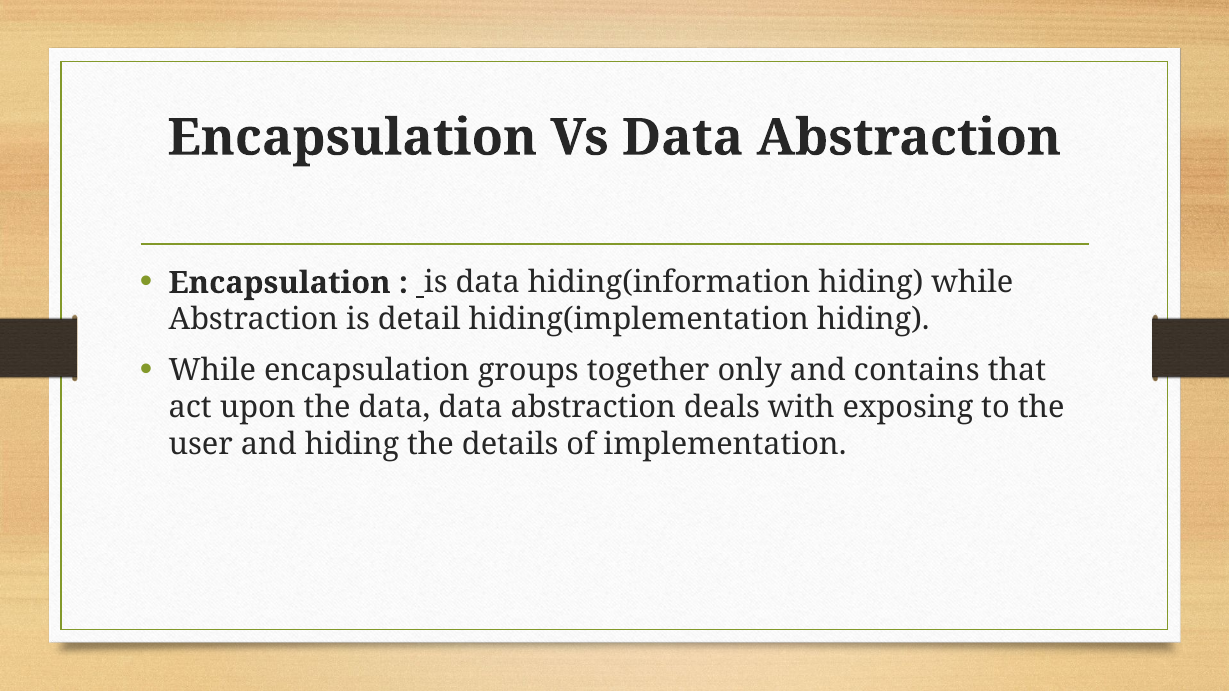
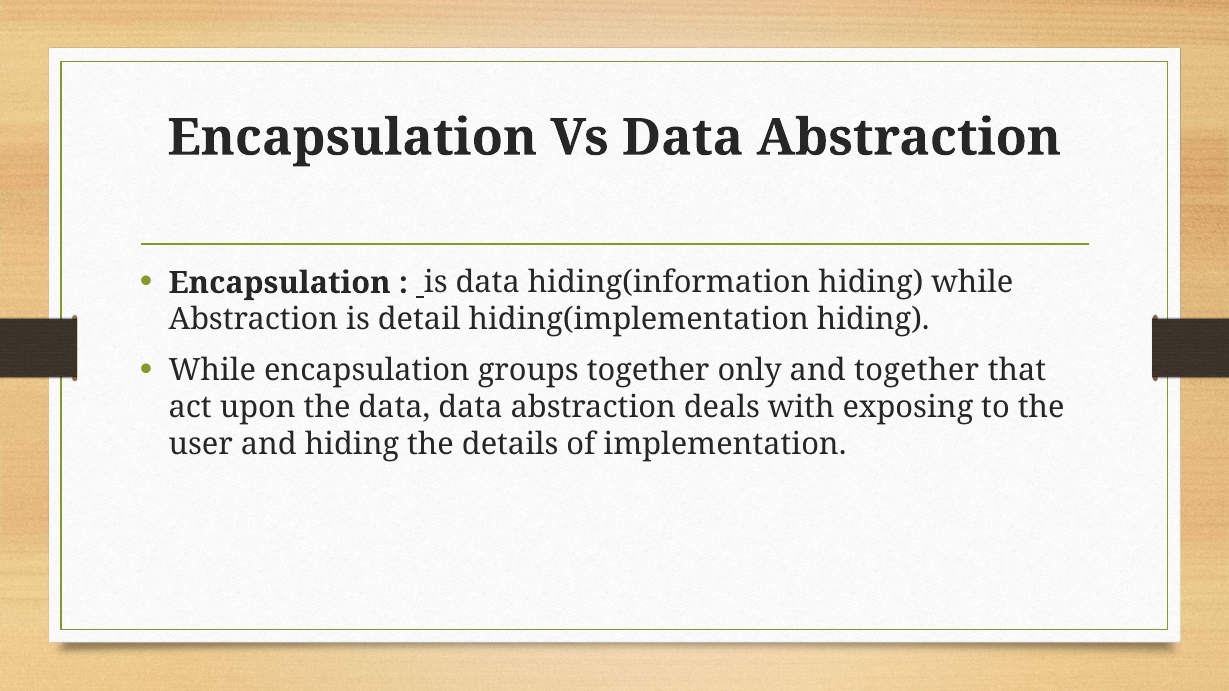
and contains: contains -> together (917, 371)
